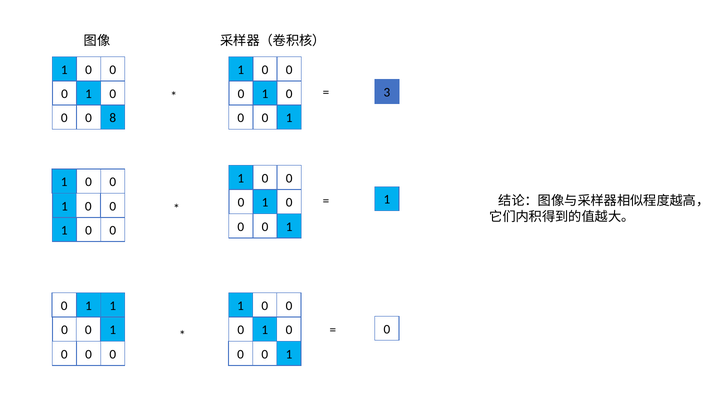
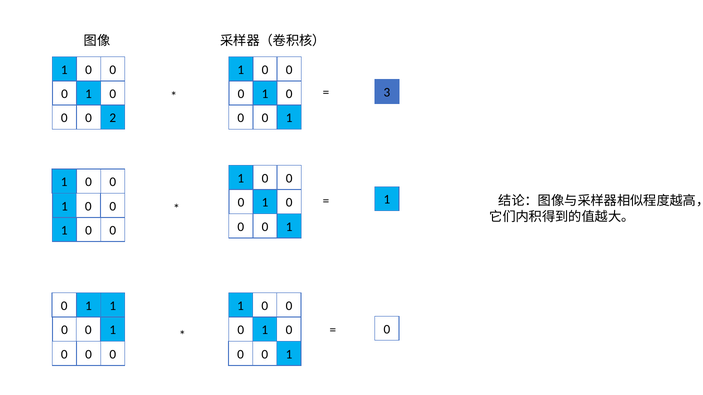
8: 8 -> 2 (113, 118)
